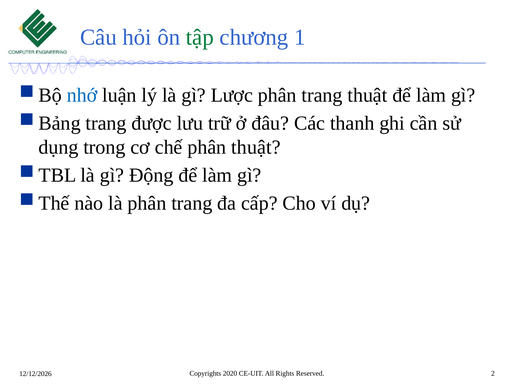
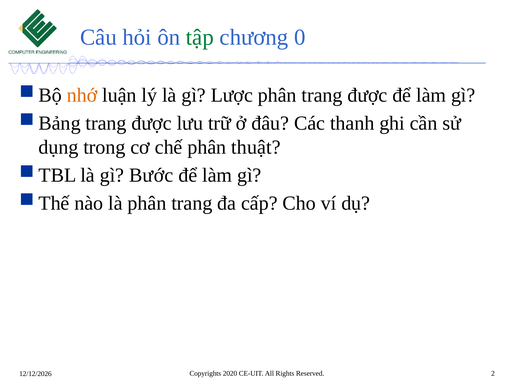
1: 1 -> 0 (300, 37)
nhớ colour: blue -> orange (82, 95)
phân trang thuật: thuật -> được (367, 95)
Động: Động -> Bước (151, 175)
